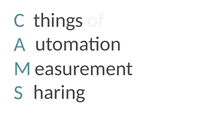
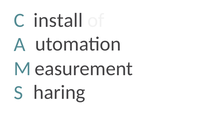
things: things -> install (58, 20)
